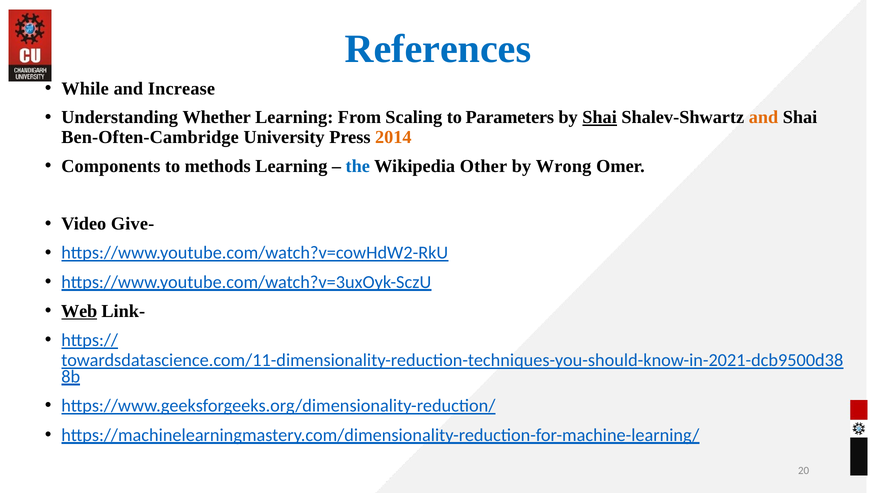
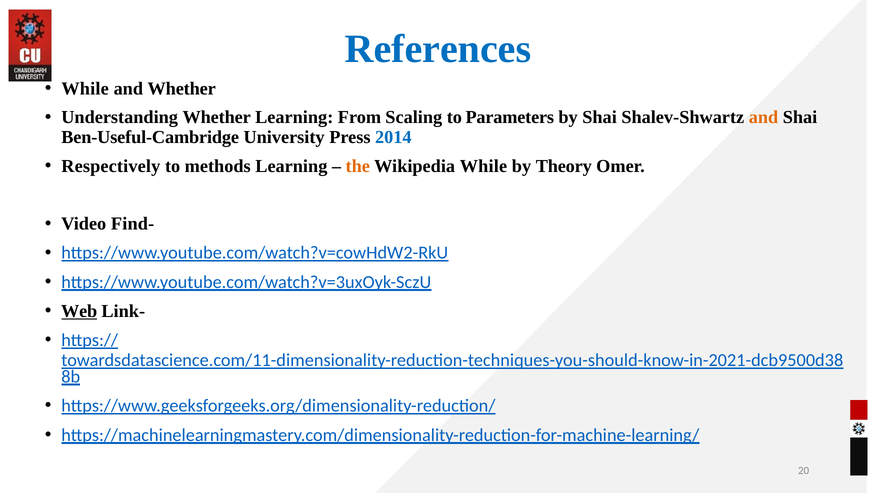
and Increase: Increase -> Whether (182, 89)
Shai underline: present -> none (600, 117)
Ben-Often-Cambridge: Ben-Often-Cambridge -> Ben-Useful-Cambridge (150, 137)
2014 colour: orange -> blue (393, 137)
Components: Components -> Respectively (111, 166)
the colour: blue -> orange (358, 166)
Wikipedia Other: Other -> While (483, 166)
Wrong: Wrong -> Theory (564, 166)
Give-: Give- -> Find- (133, 224)
